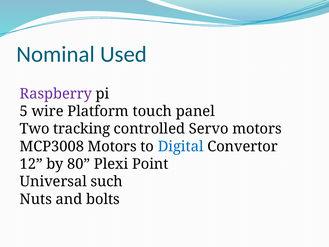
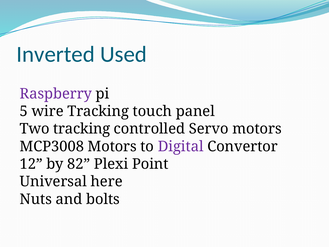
Nominal: Nominal -> Inverted (56, 54)
wire Platform: Platform -> Tracking (98, 111)
Digital colour: blue -> purple (181, 146)
80: 80 -> 82 (79, 164)
such: such -> here (107, 181)
